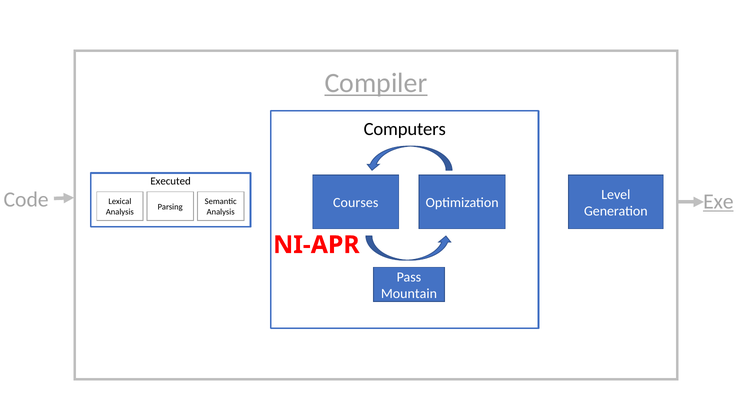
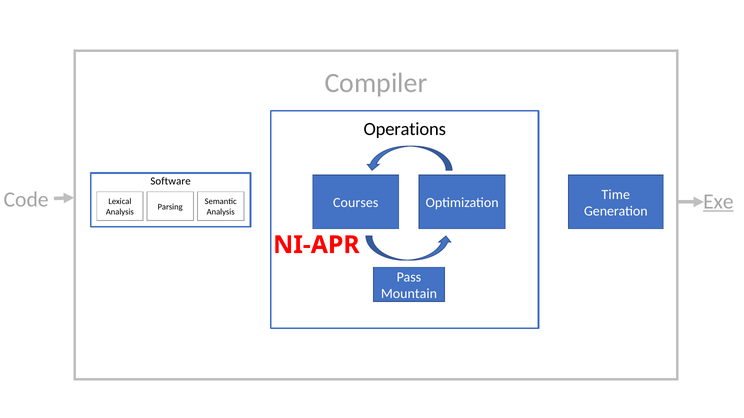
Compiler underline: present -> none (376, 83)
Computers: Computers -> Operations (405, 129)
Executed: Executed -> Software (171, 181)
Level: Level -> Time (616, 195)
